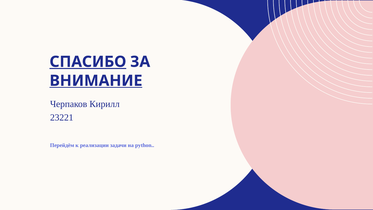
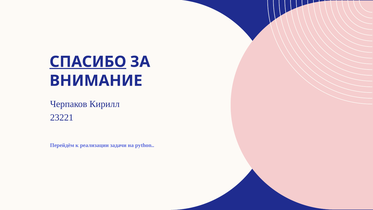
ВНИМАНИЕ underline: present -> none (96, 81)
